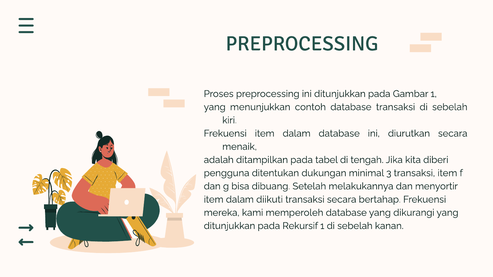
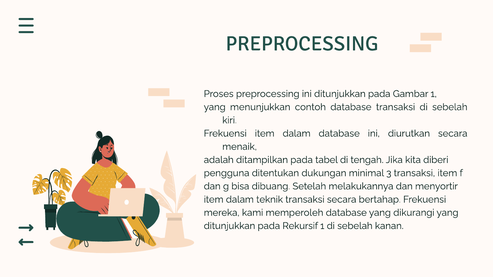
diikuti: diikuti -> teknik (270, 200)
